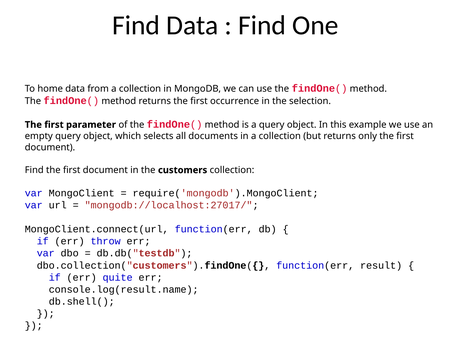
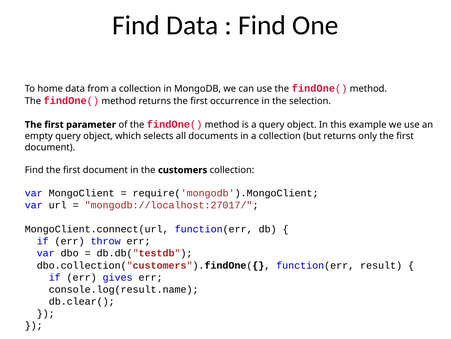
quite: quite -> gives (118, 277)
db.shell(: db.shell( -> db.clear( (82, 301)
